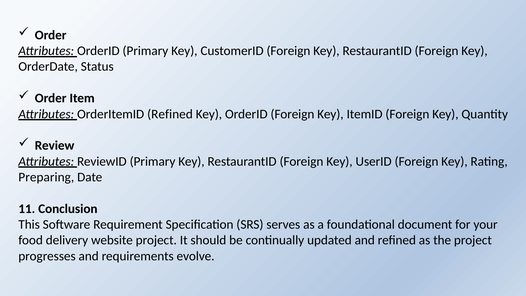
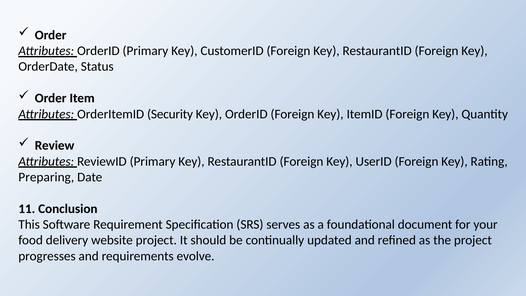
OrderItemID Refined: Refined -> Security (170, 114)
